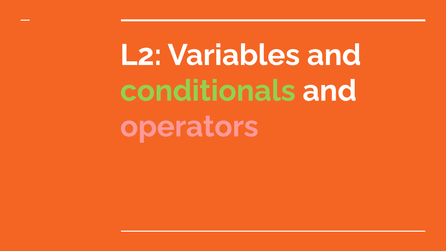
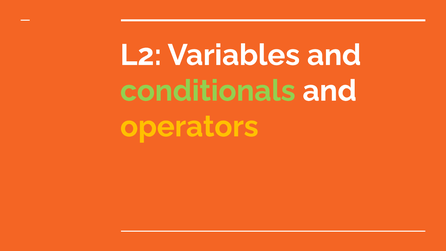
operators colour: pink -> yellow (189, 126)
